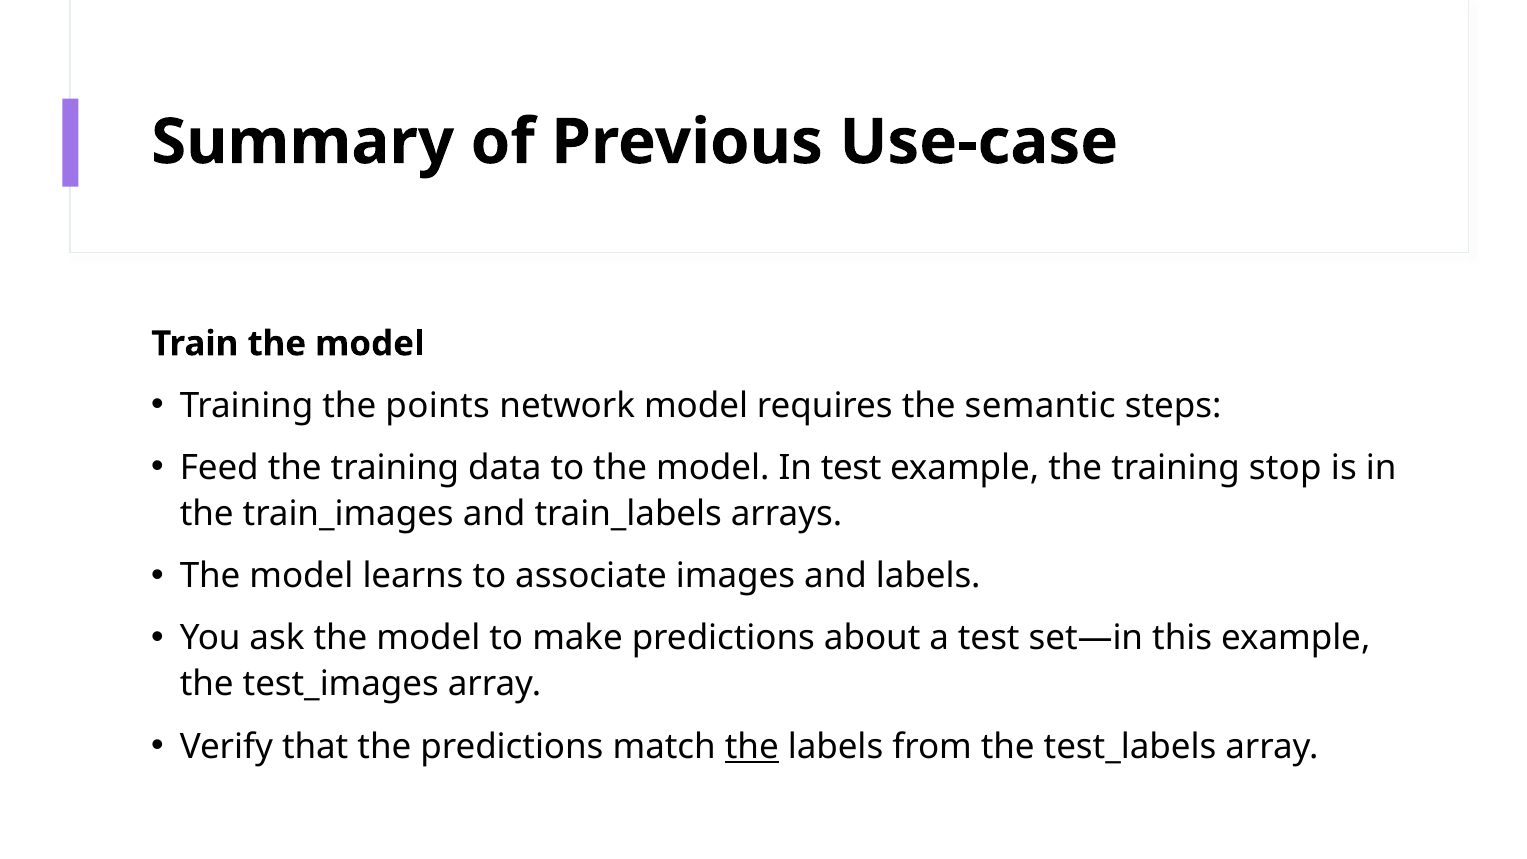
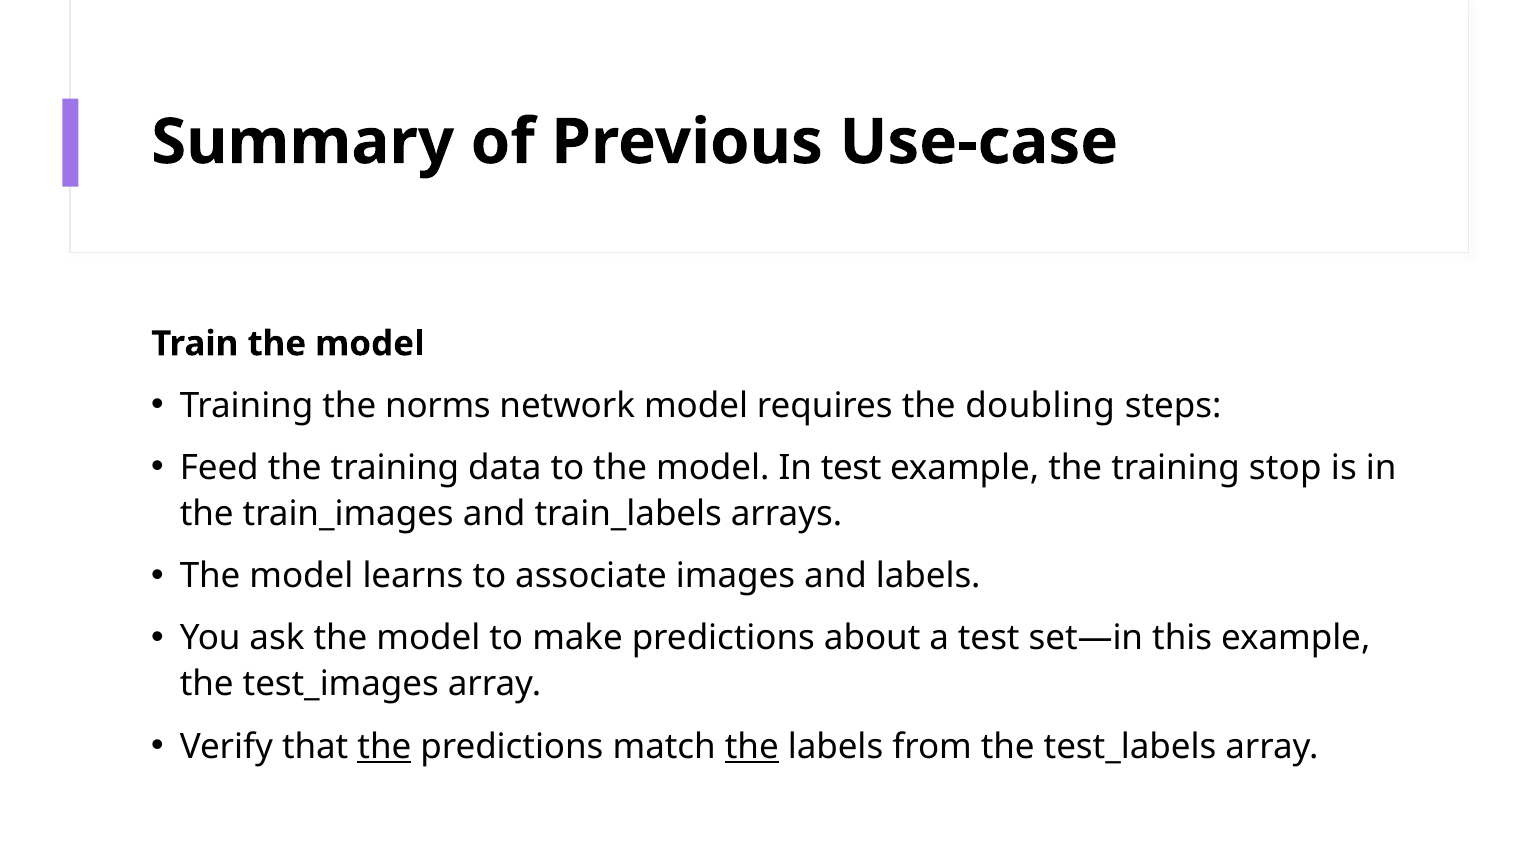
points: points -> norms (438, 406)
semantic: semantic -> doubling (1040, 406)
the underline: none -> present (384, 746)
